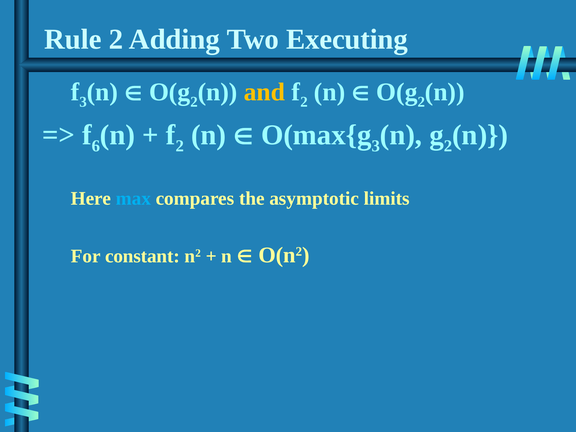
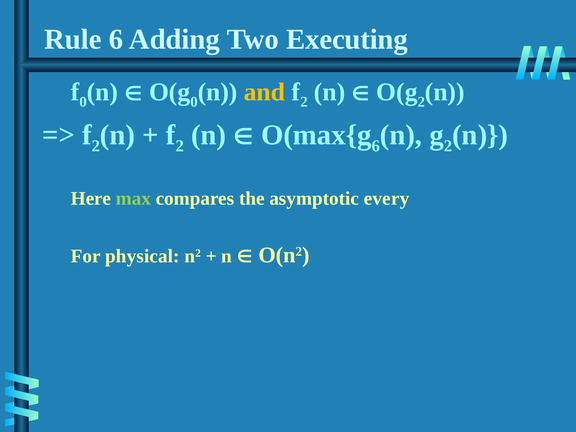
Rule 2: 2 -> 6 (116, 39)
3: 3 -> 0 (83, 102)
2: 2 -> 0 (194, 102)
6: 6 -> 2 (96, 146)
3: 3 -> 6 (376, 146)
max colour: light blue -> light green (133, 199)
limits: limits -> every (387, 199)
constant: constant -> physical (142, 256)
